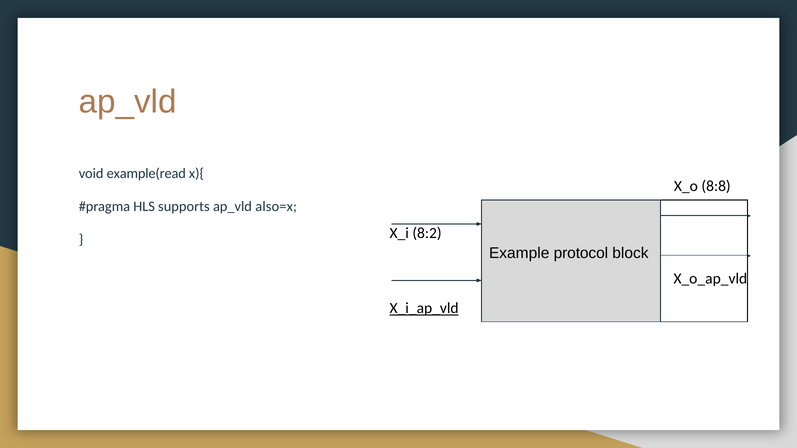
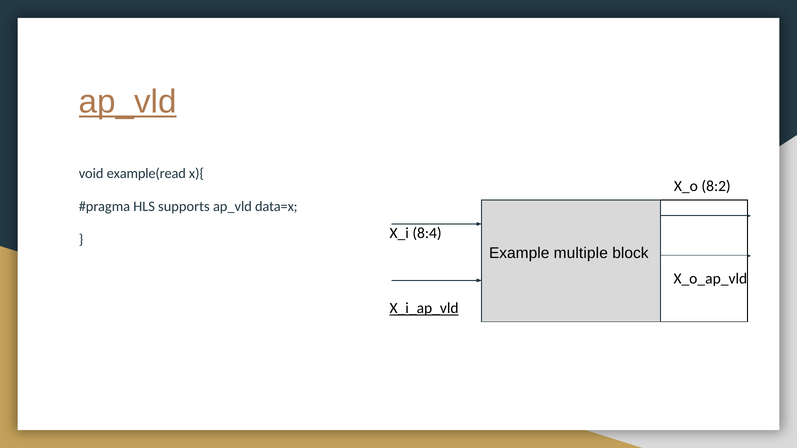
ap_vld underline: none -> present (128, 102)
8:8: 8:8 -> 8:2 (716, 186)
also=x: also=x -> data=x (276, 207)
8:2: 8:2 -> 8:4 (427, 233)
protocol: protocol -> multiple (581, 253)
